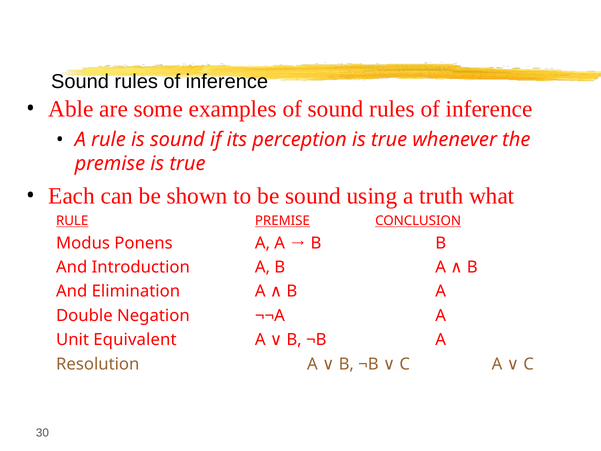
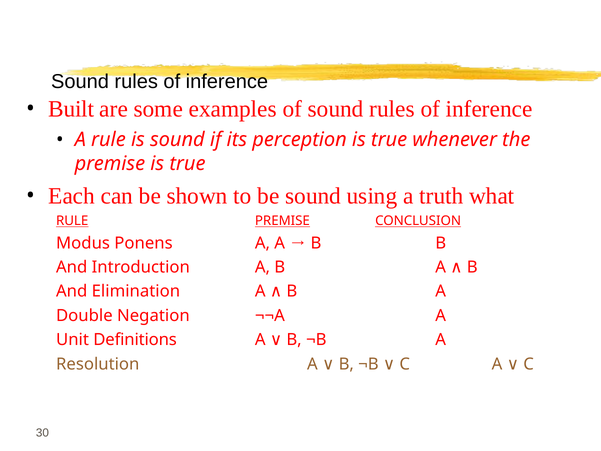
Able: Able -> Built (71, 109)
Equivalent: Equivalent -> Definitions (135, 340)
